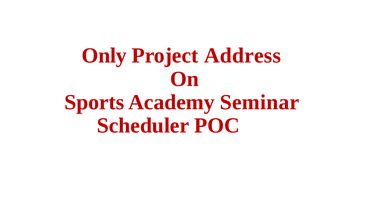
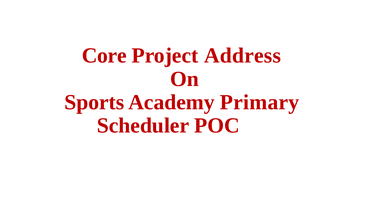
Only: Only -> Core (104, 56)
Seminar: Seminar -> Primary (260, 102)
